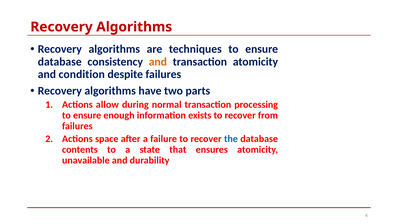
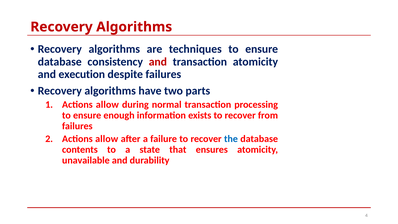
and colour: orange -> red (158, 62)
condition: condition -> execution (82, 74)
space: space -> allow (107, 139)
